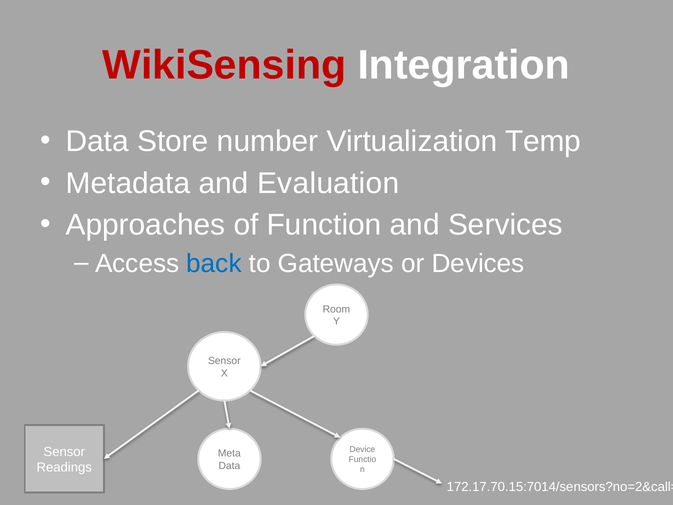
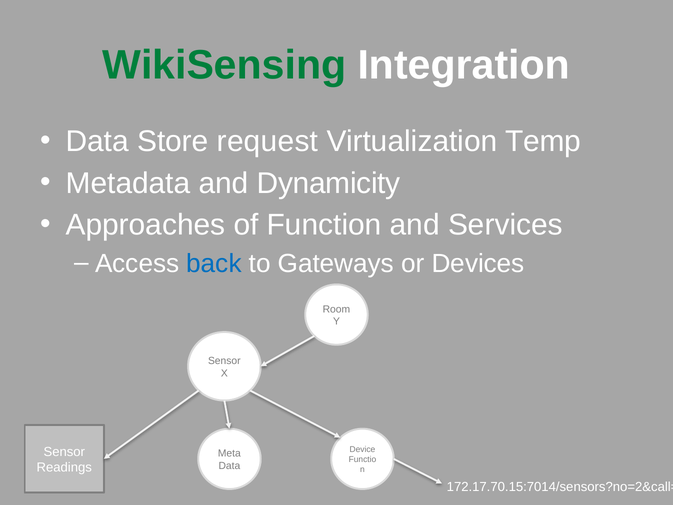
WikiSensing colour: red -> green (224, 65)
number: number -> request (268, 141)
Evaluation: Evaluation -> Dynamicity (329, 183)
